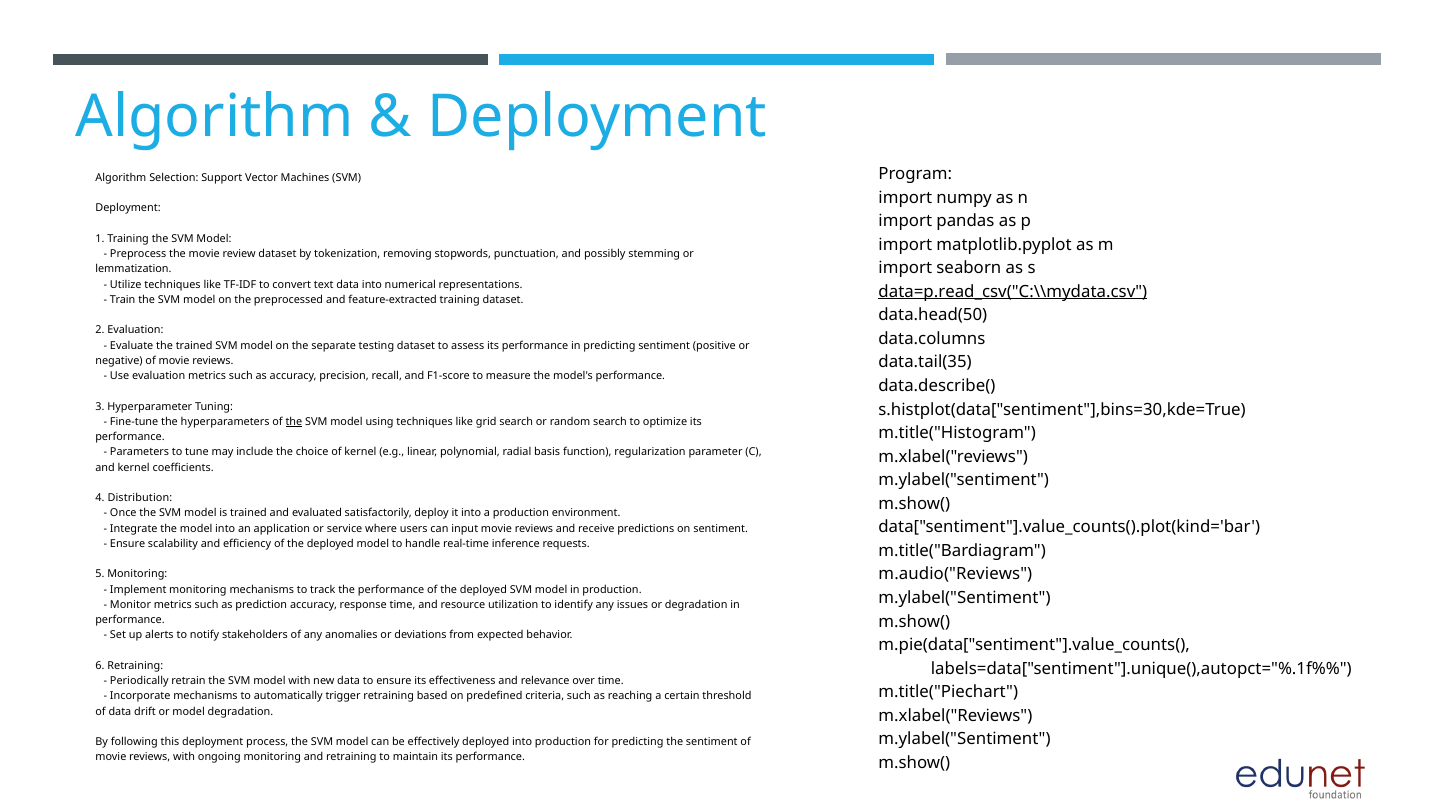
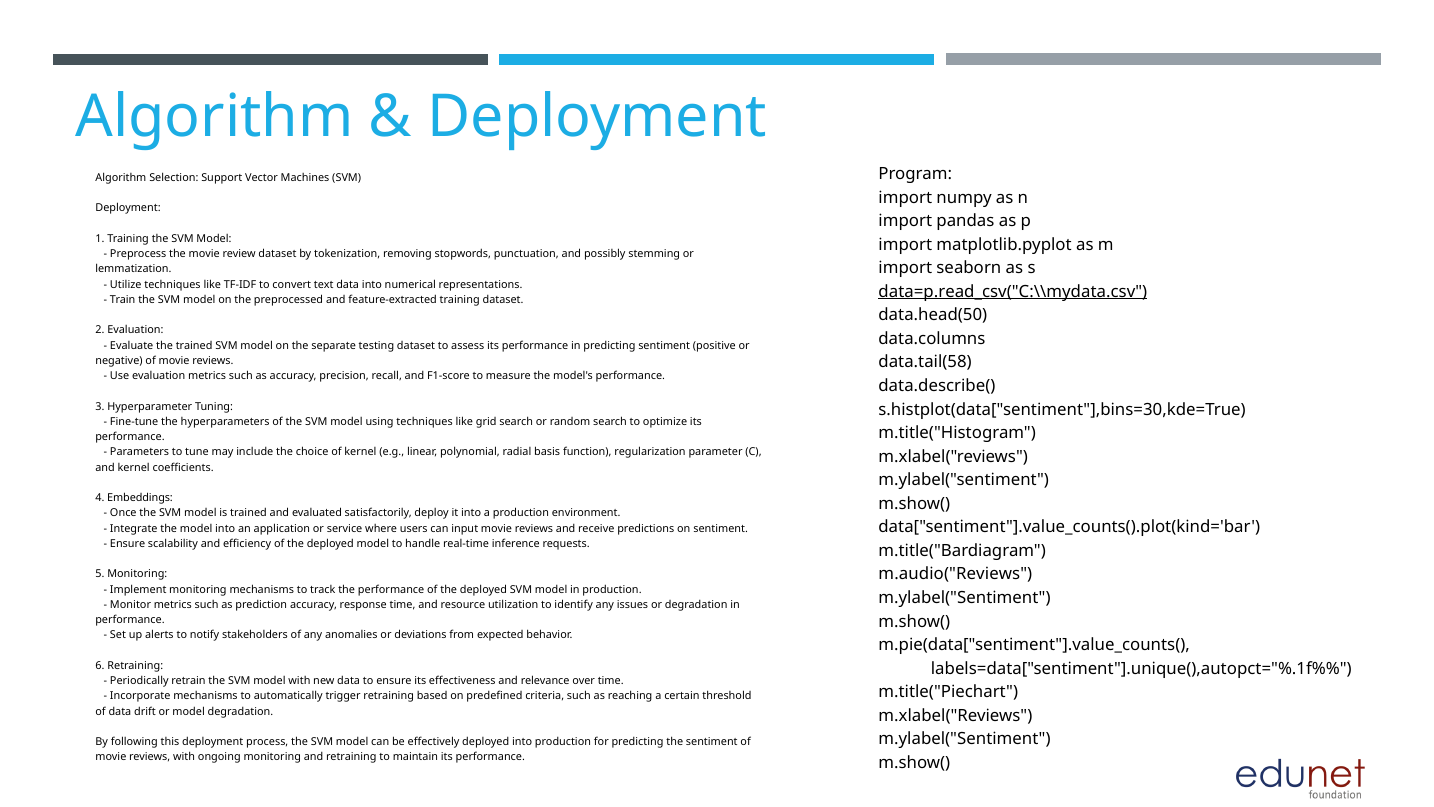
data.tail(35: data.tail(35 -> data.tail(58 (925, 362)
the underline: present -> none (294, 422)
Distribution: Distribution -> Embeddings (140, 498)
